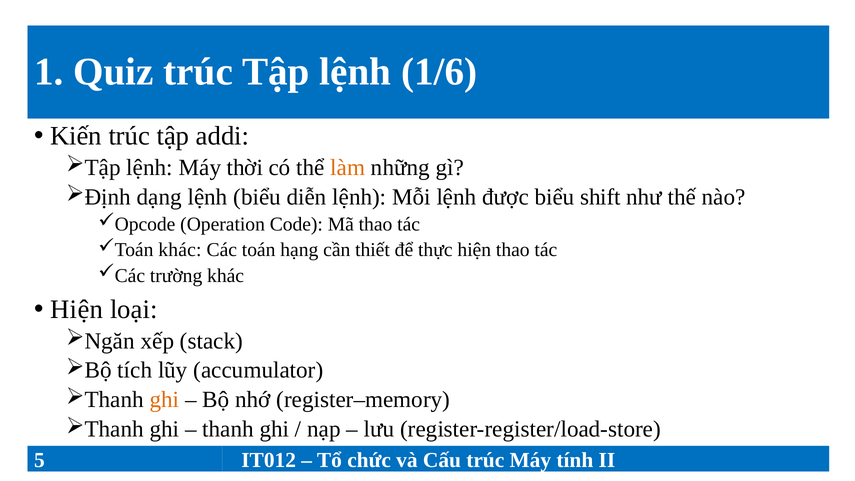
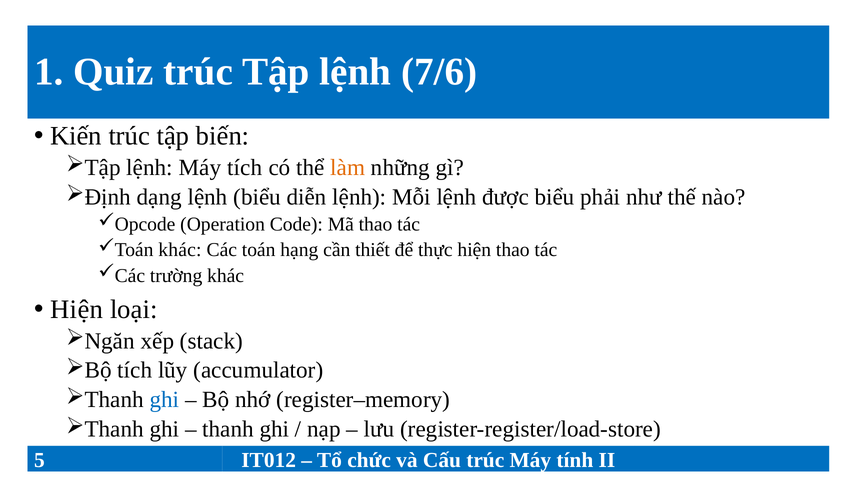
1/6: 1/6 -> 7/6 (439, 72)
addi: addi -> biến (223, 136)
Máy thời: thời -> tích (245, 167)
shift: shift -> phải (600, 197)
ghi colour: orange -> blue (164, 400)
